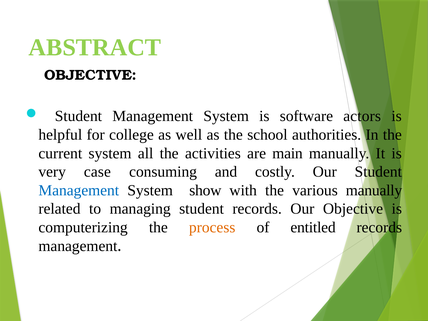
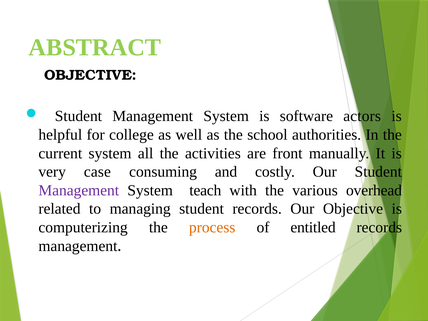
main: main -> front (287, 153)
Management colour: blue -> purple (79, 190)
show: show -> teach (205, 190)
various manually: manually -> overhead (374, 190)
